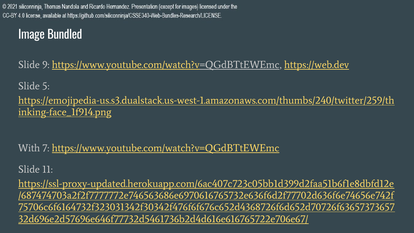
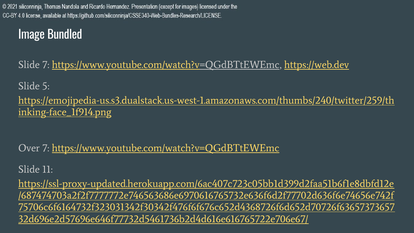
Slide 9: 9 -> 7 (46, 65)
With: With -> Over (29, 148)
